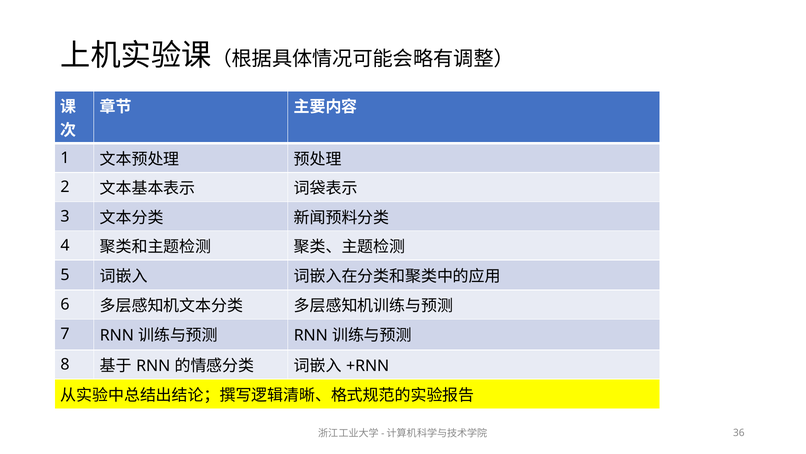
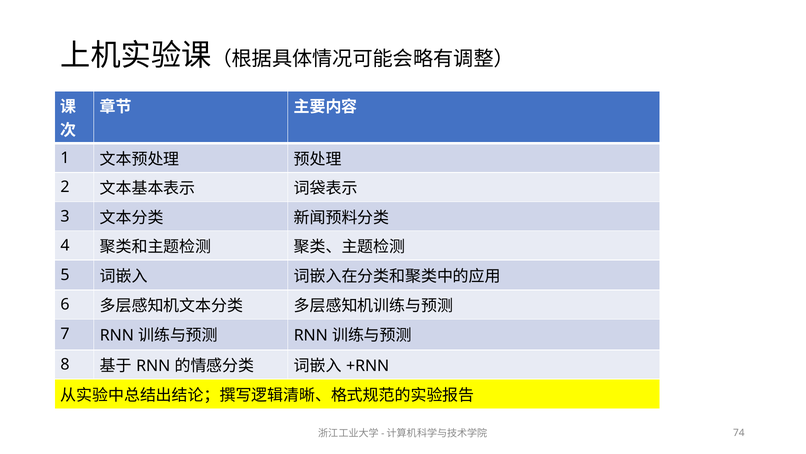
36: 36 -> 74 (739, 432)
